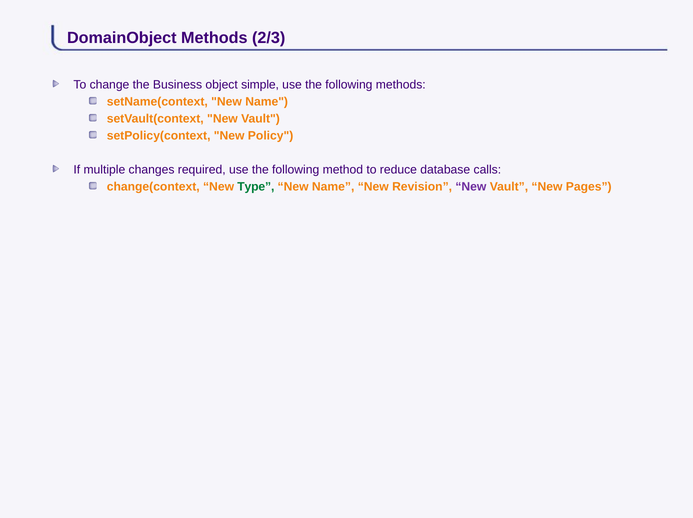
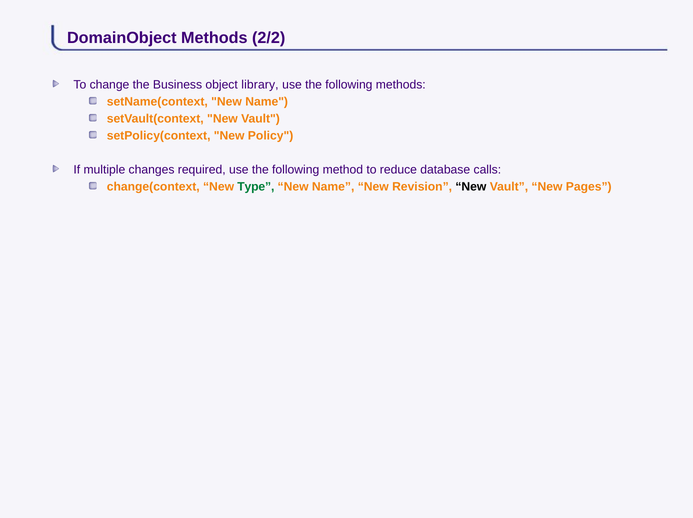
2/3: 2/3 -> 2/2 (269, 38)
simple: simple -> library (260, 85)
New colour: purple -> black (471, 186)
